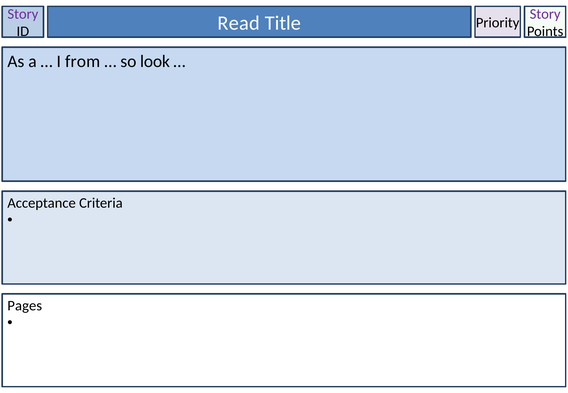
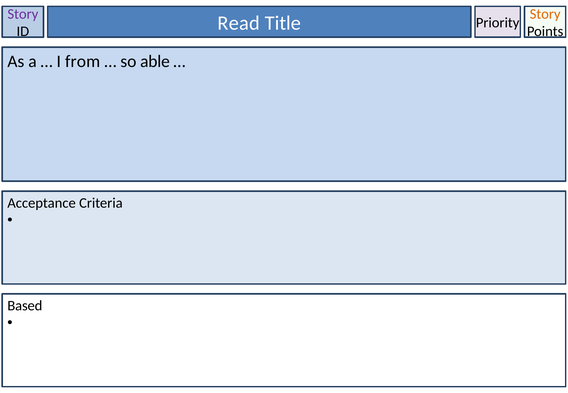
Story colour: purple -> orange (545, 14)
look: look -> able (155, 61)
Pages: Pages -> Based (25, 306)
